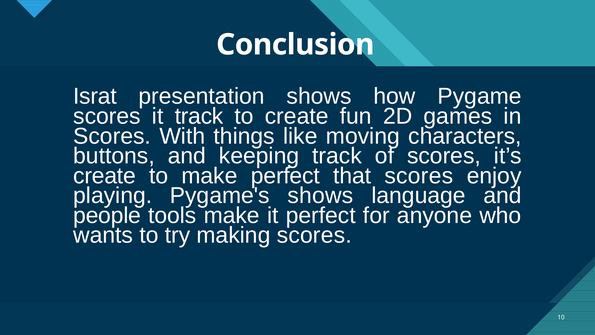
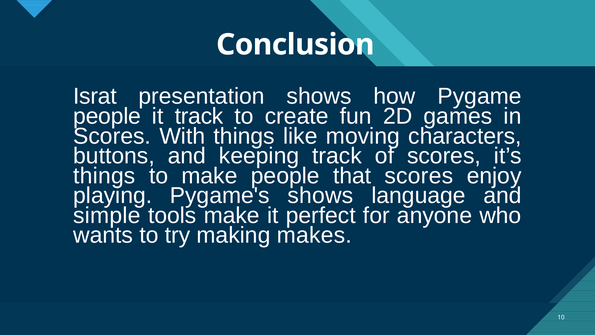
scores: scores -> people (107, 116)
create: create -> things (104, 176)
make perfect: perfect -> people (285, 176)
people: people -> simple (107, 215)
making scores: scores -> makes (314, 235)
